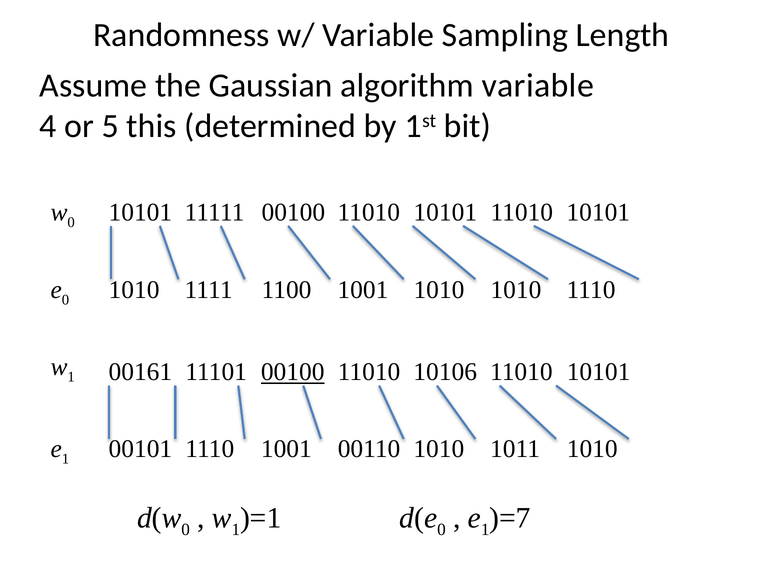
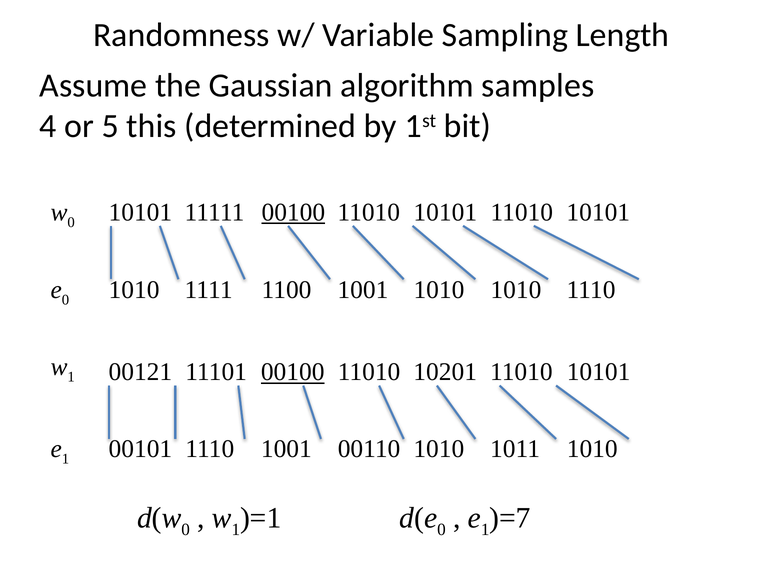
algorithm variable: variable -> samples (538, 86)
00100 underline: none -> present (293, 213)
00161: 00161 -> 00121 (140, 372)
10106: 10106 -> 10201 (445, 372)
